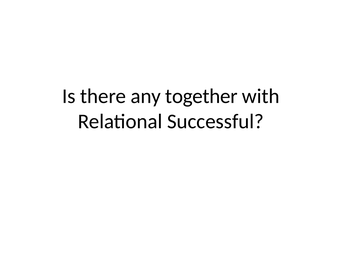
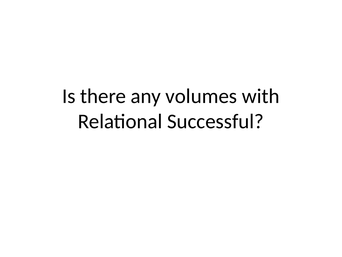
together: together -> volumes (201, 96)
